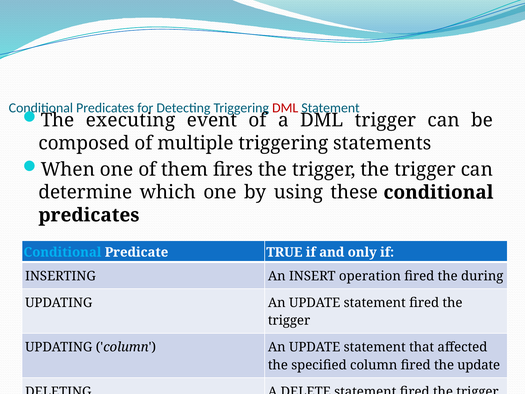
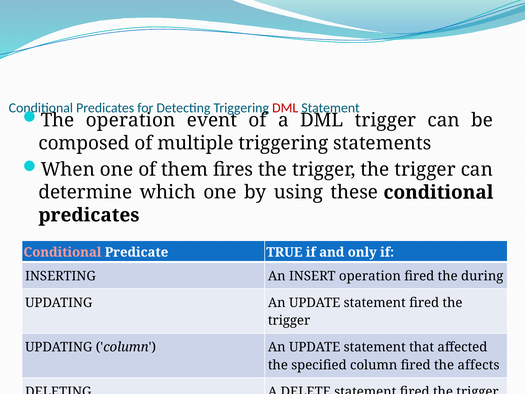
The executing: executing -> operation (131, 120)
Conditional colour: light blue -> pink (62, 252)
the update: update -> affects (478, 365)
